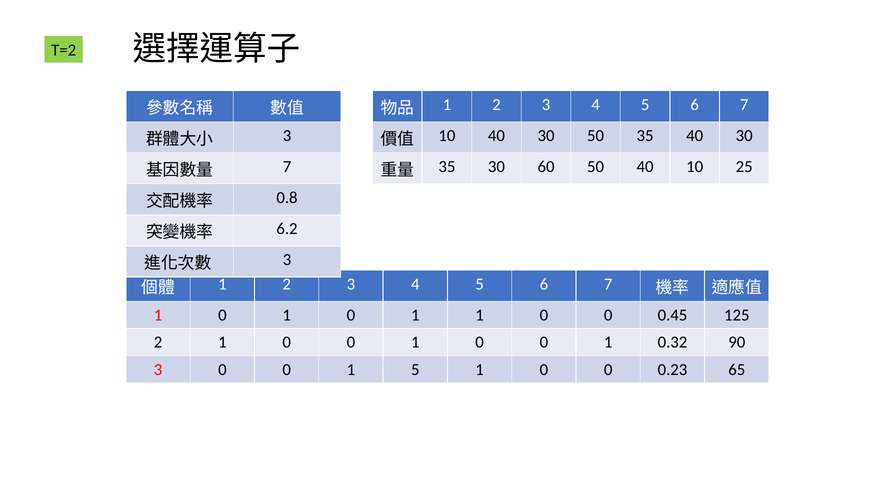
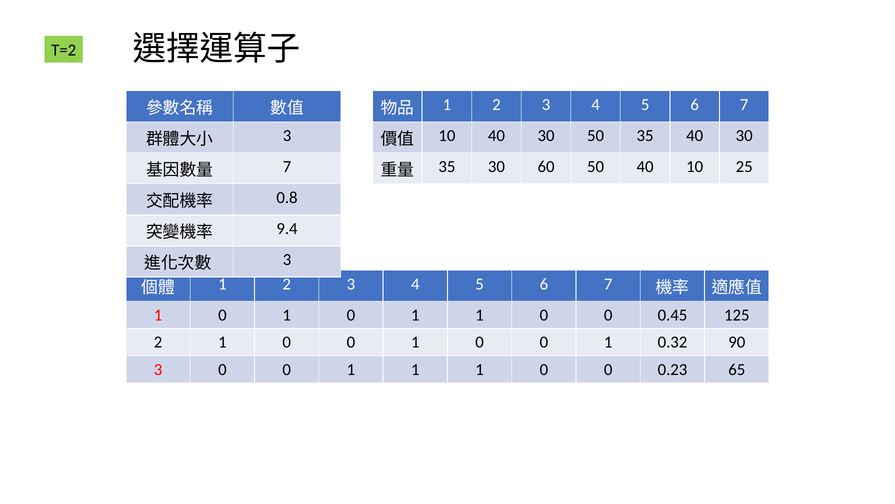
6.2: 6.2 -> 9.4 (287, 228)
0 0 1 5: 5 -> 1 (415, 369)
